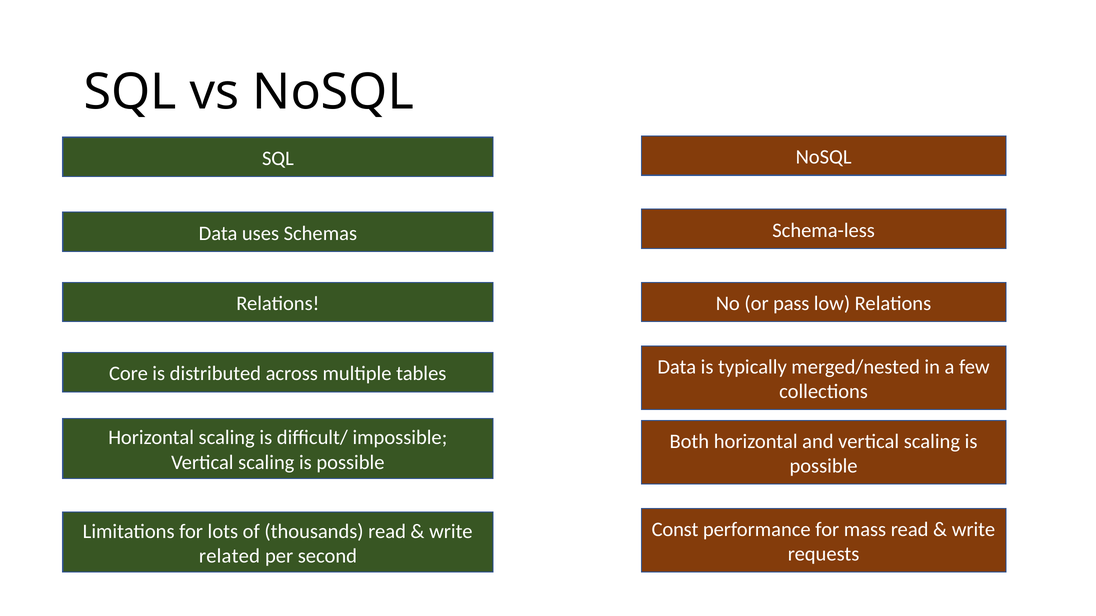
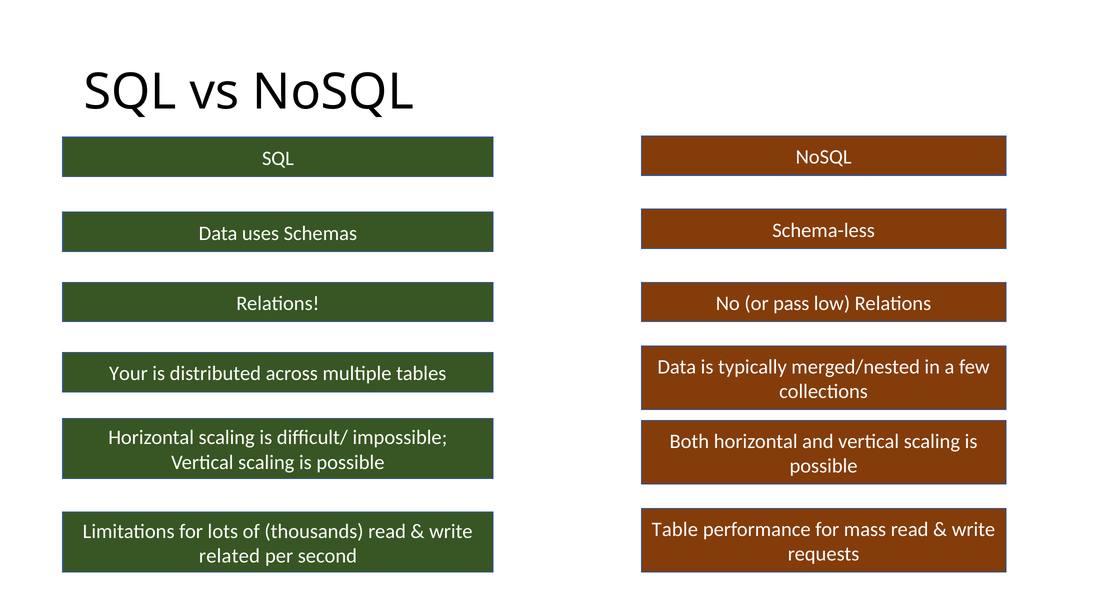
Core: Core -> Your (128, 374)
Const: Const -> Table (675, 530)
